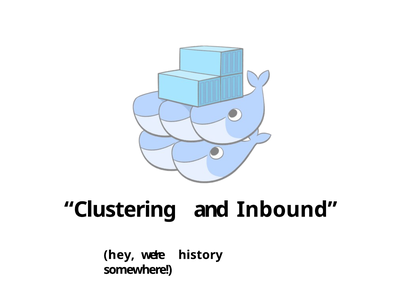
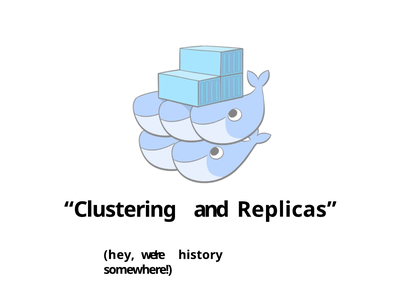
Inbound: Inbound -> Replicas (287, 210)
